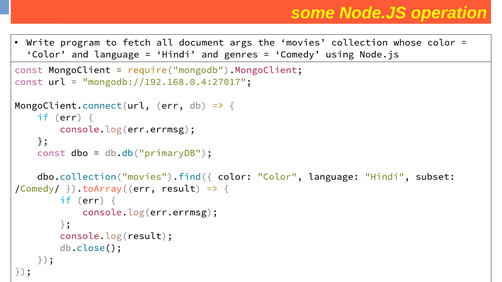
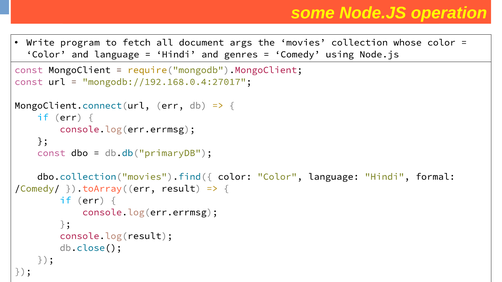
subset: subset -> formal (435, 177)
